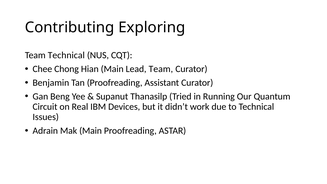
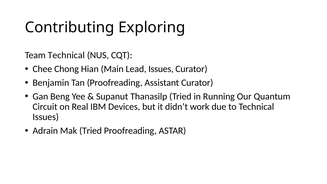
Lead Team: Team -> Issues (161, 69)
Mak Main: Main -> Tried (91, 131)
